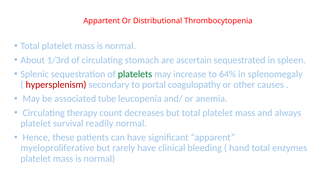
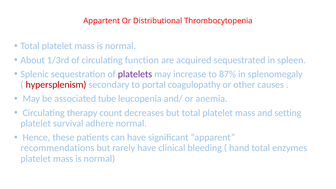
stomach: stomach -> function (142, 60)
ascertain: ascertain -> acquired (194, 60)
platelets colour: green -> purple (135, 74)
64%: 64% -> 87% (228, 74)
always: always -> setting (288, 113)
readily: readily -> adhere (100, 123)
myeloproliferative: myeloproliferative -> recommendations (57, 148)
